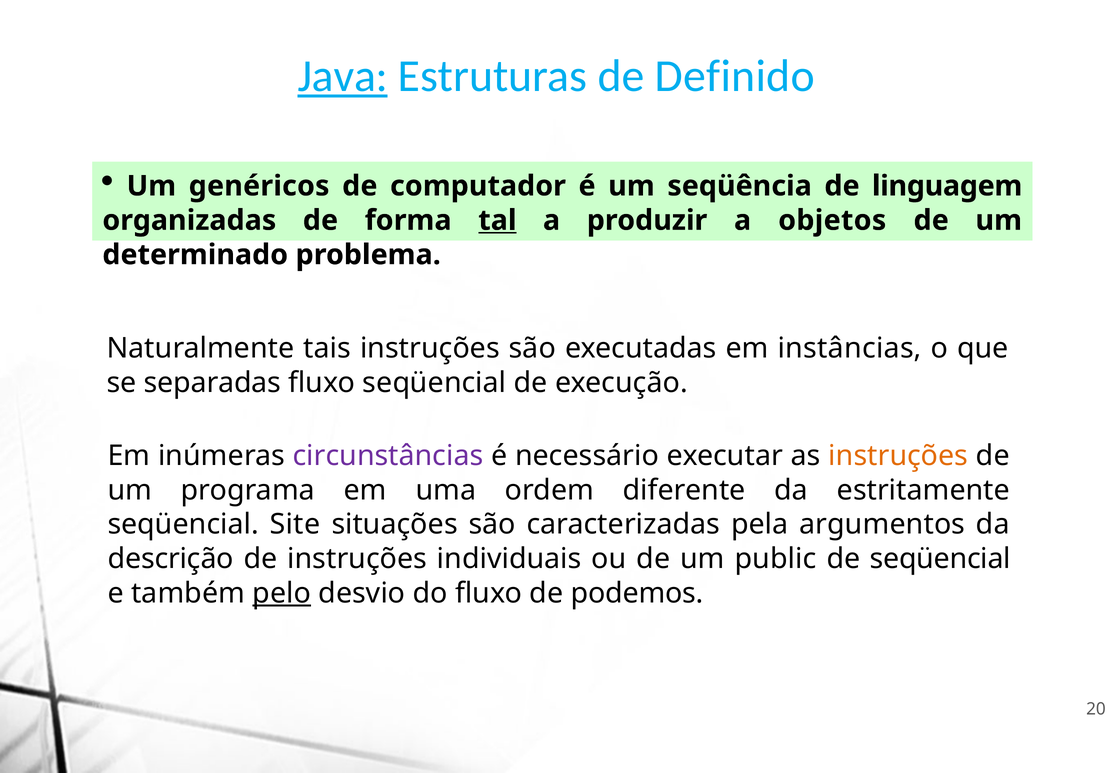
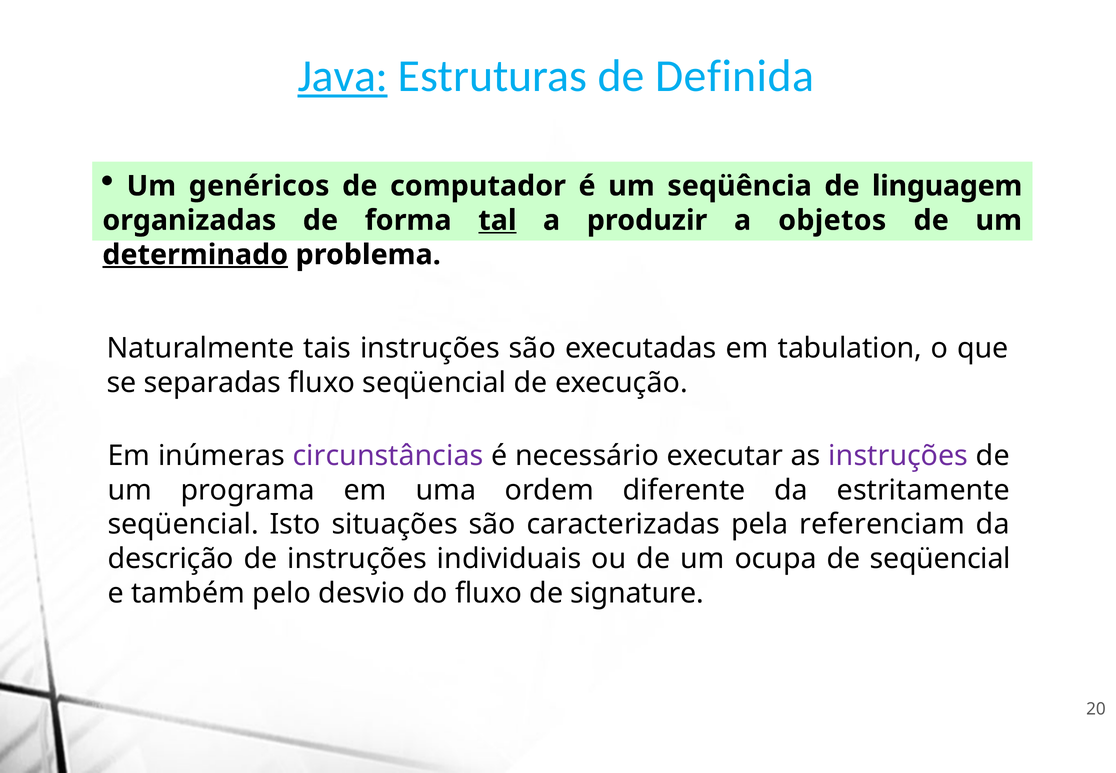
Definido: Definido -> Definida (735, 76)
determinado underline: none -> present (195, 255)
instâncias: instâncias -> tabulation (850, 348)
instruções colour: orange -> purple (898, 456)
Site: Site -> Isto (295, 524)
argumentos: argumentos -> referenciam (882, 524)
public: public -> ocupa (776, 559)
pelo underline: present -> none (282, 593)
podemos: podemos -> signature (637, 593)
